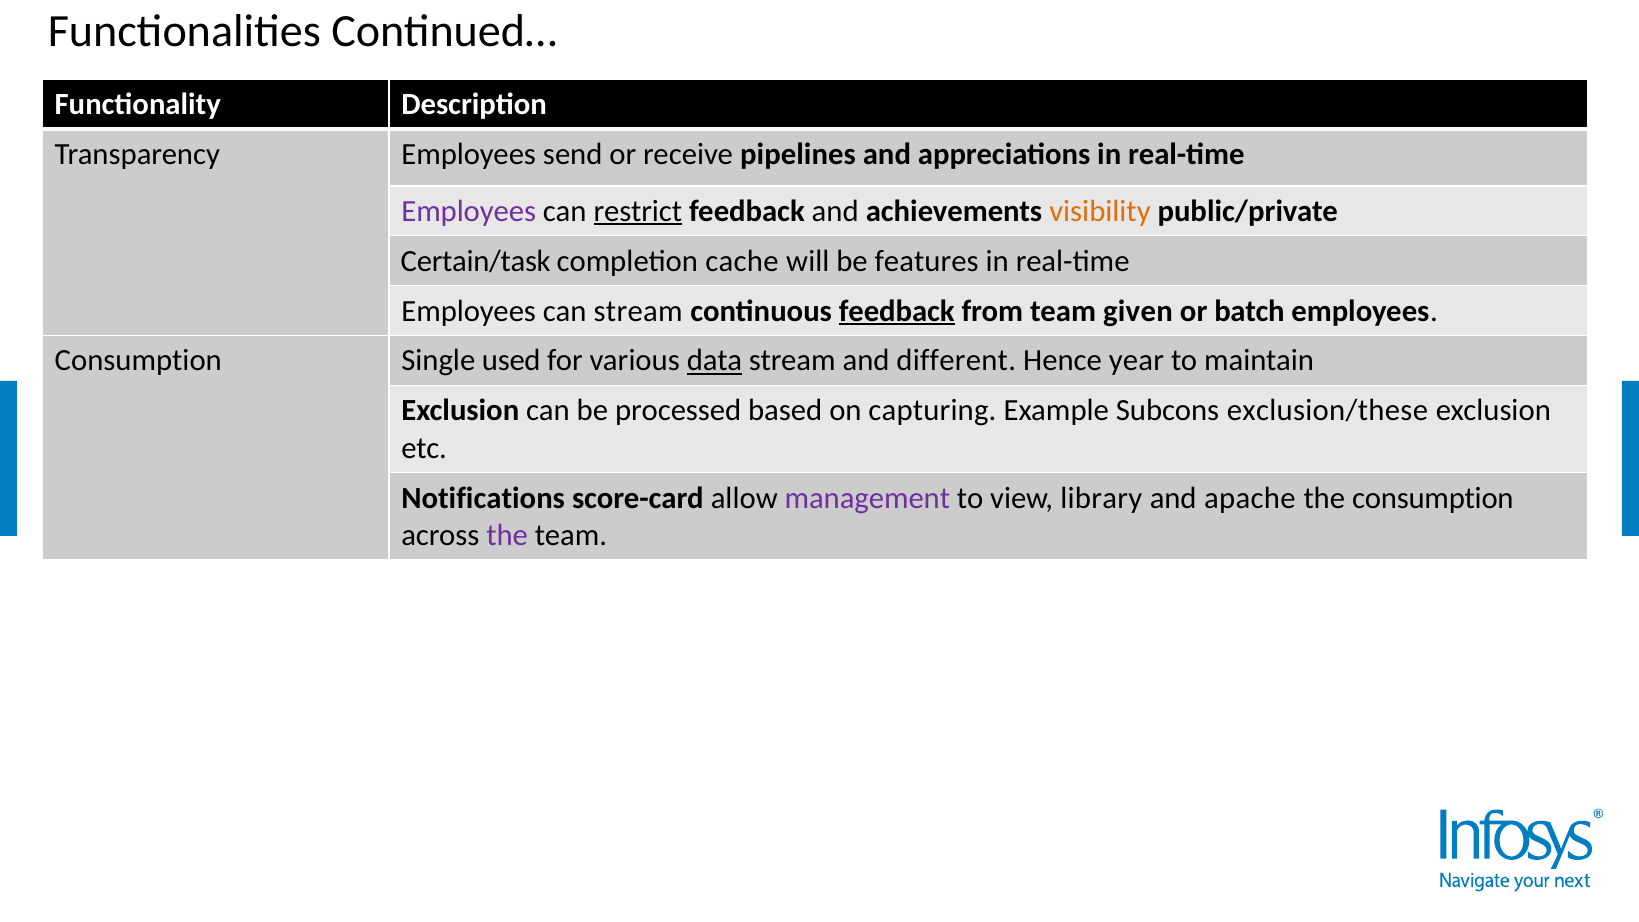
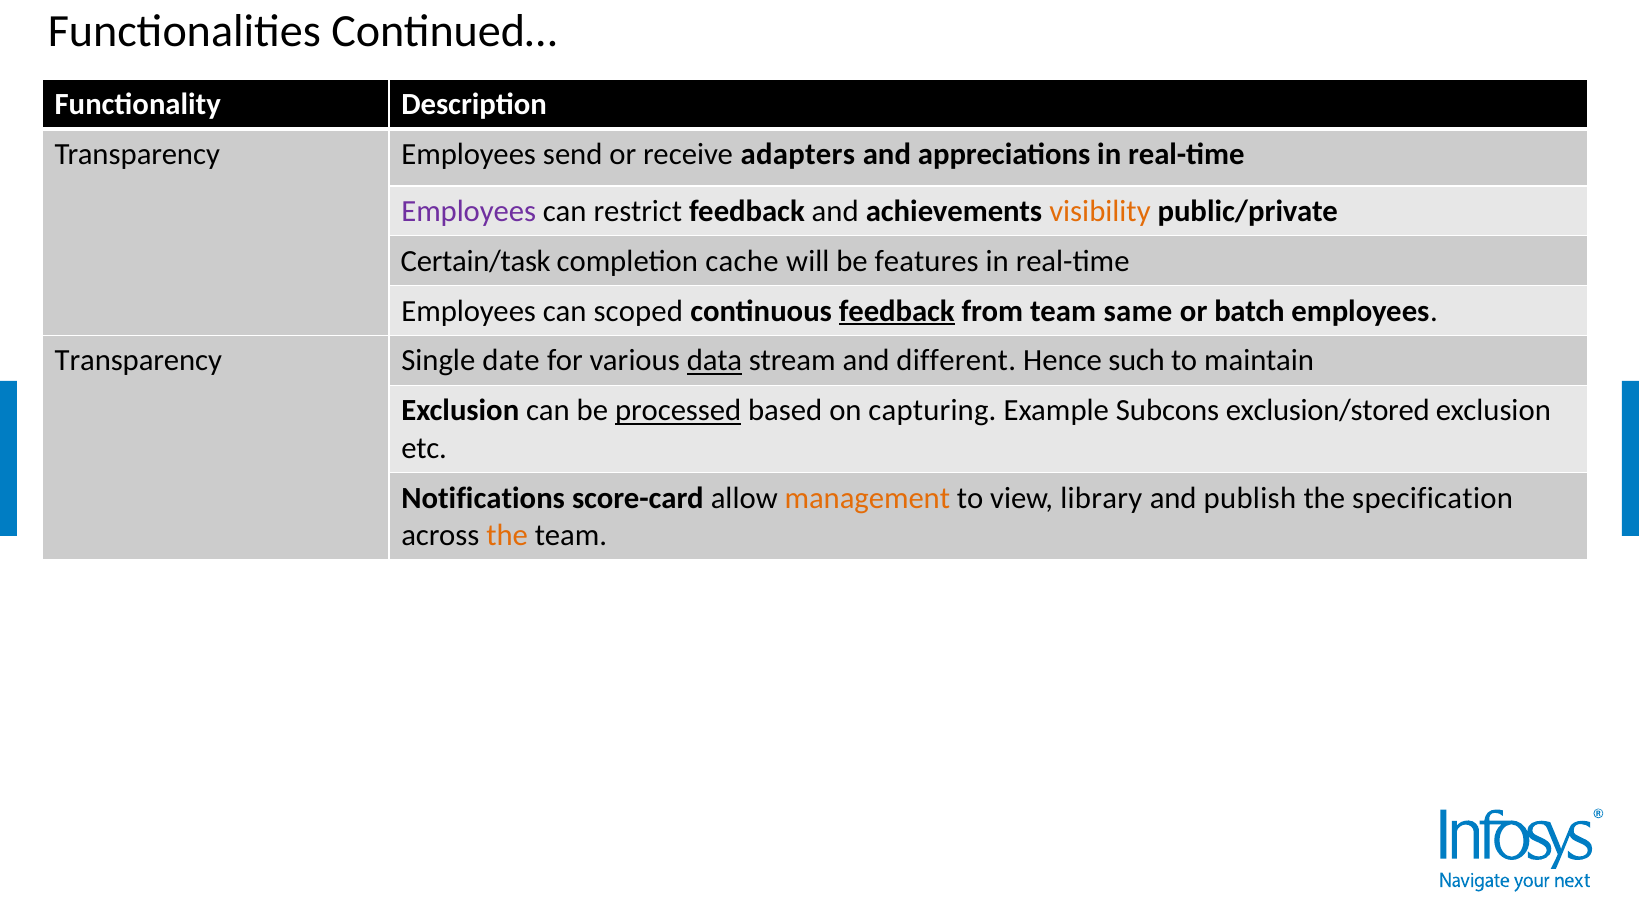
pipelines: pipelines -> adapters (798, 154)
restrict underline: present -> none (638, 211)
can stream: stream -> scoped (638, 311)
given: given -> same (1138, 311)
Consumption: Consumption -> Transparency (138, 361)
used: used -> date (511, 361)
year: year -> such (1137, 361)
processed underline: none -> present (678, 411)
exclusion/these: exclusion/these -> exclusion/stored (1328, 411)
management colour: purple -> orange (867, 498)
apache: apache -> publish (1250, 498)
the consumption: consumption -> specification (1433, 498)
the colour: purple -> orange (507, 535)
